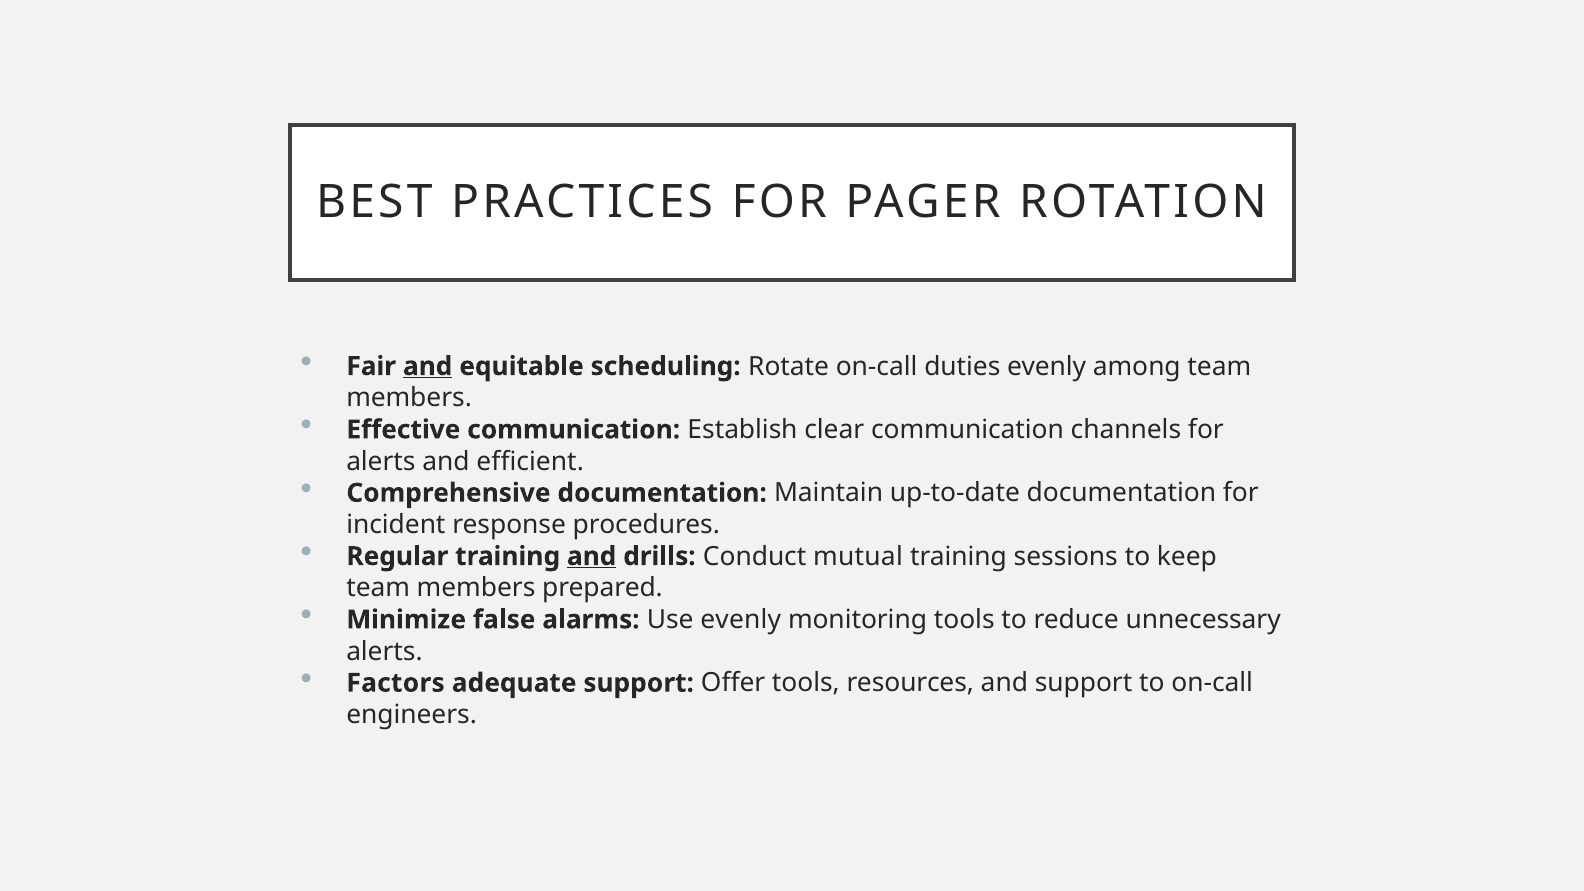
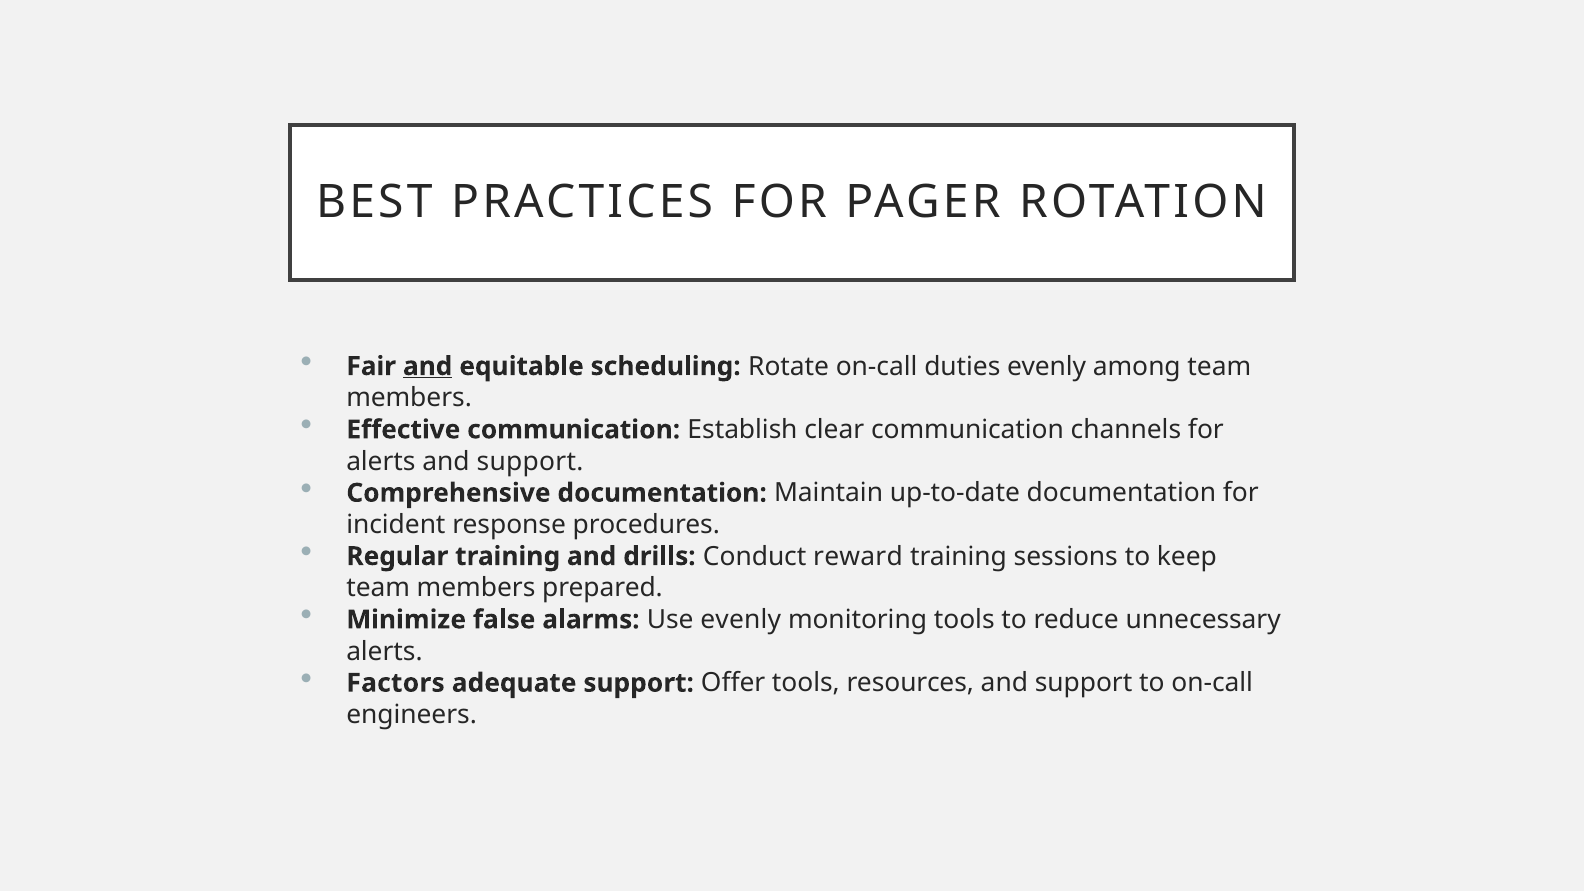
alerts and efficient: efficient -> support (530, 461)
and underline: present -> none (592, 556)
mutual: mutual -> reward (858, 556)
